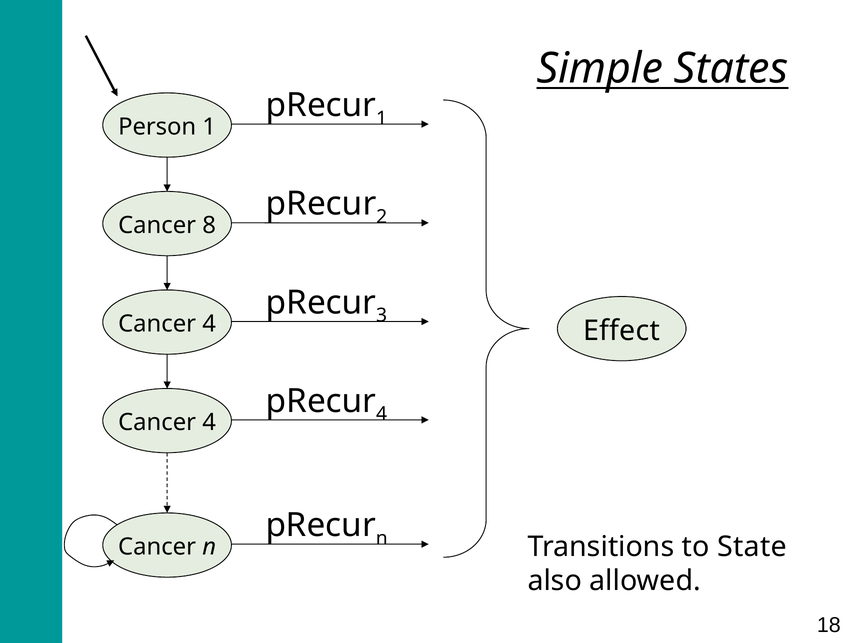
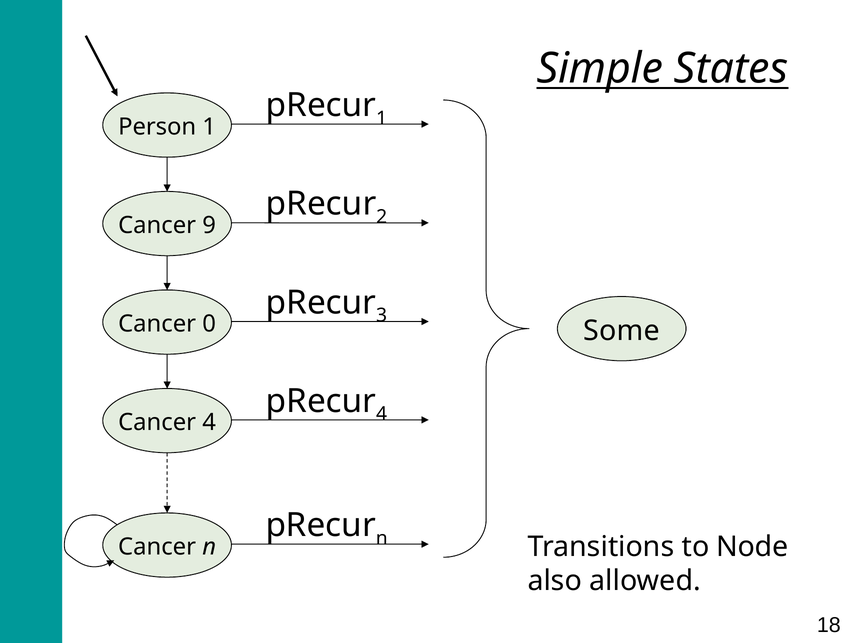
8: 8 -> 9 (209, 225)
4: 4 -> 0 (209, 324)
Effect: Effect -> Some (621, 331)
State: State -> Node (752, 547)
